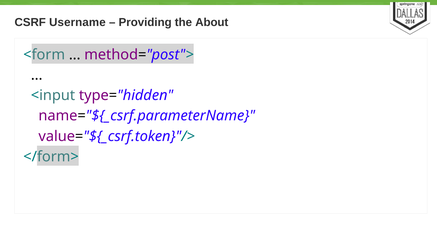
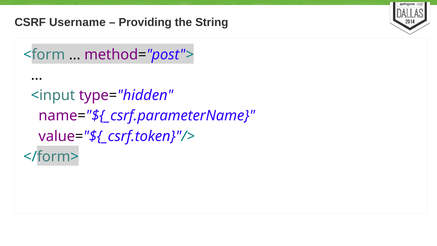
About: About -> String (212, 22)
